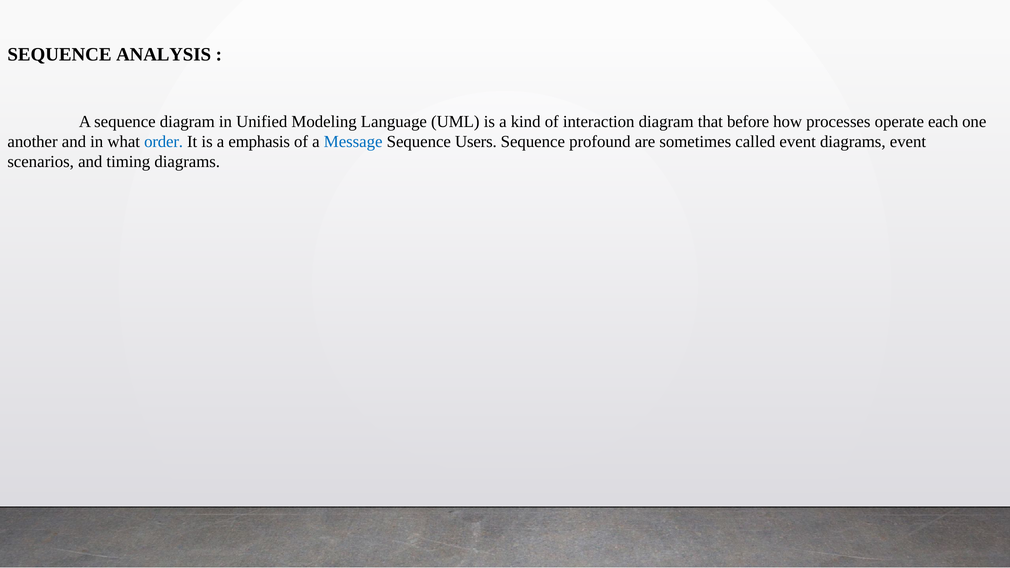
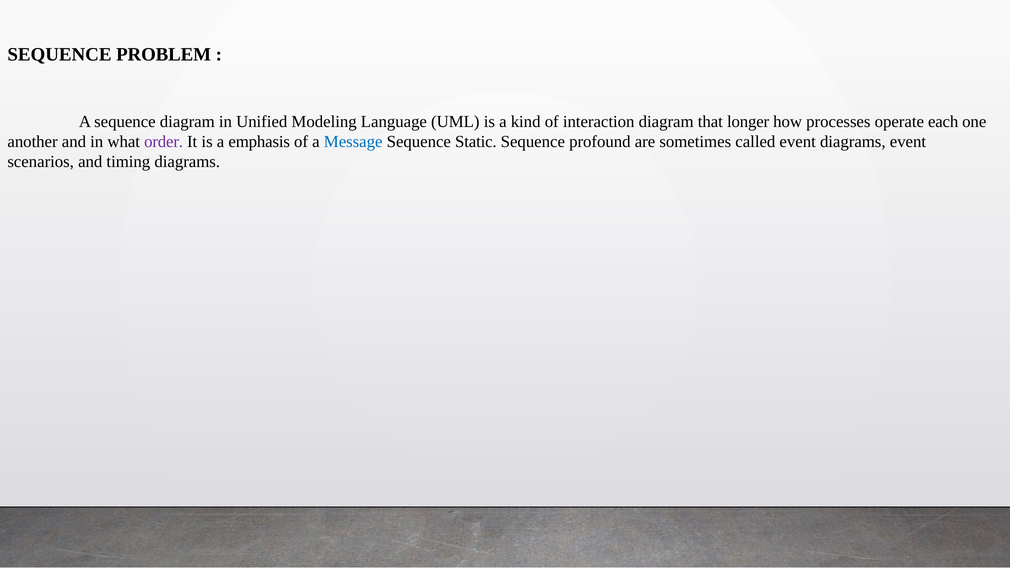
ANALYSIS: ANALYSIS -> PROBLEM (164, 55)
before: before -> longer (748, 121)
order colour: blue -> purple (164, 142)
Users: Users -> Static (476, 142)
